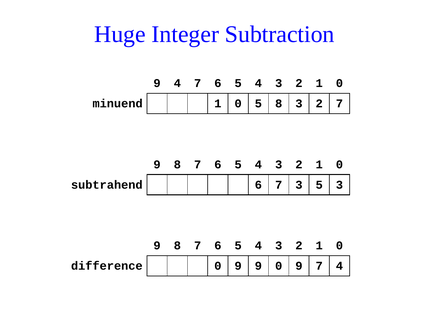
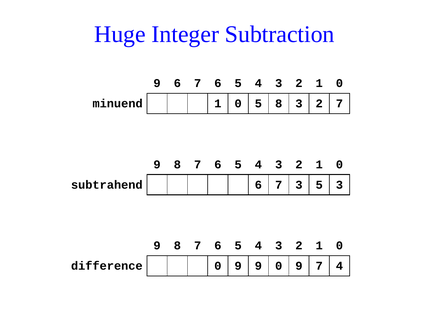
9 4: 4 -> 6 (177, 83)
